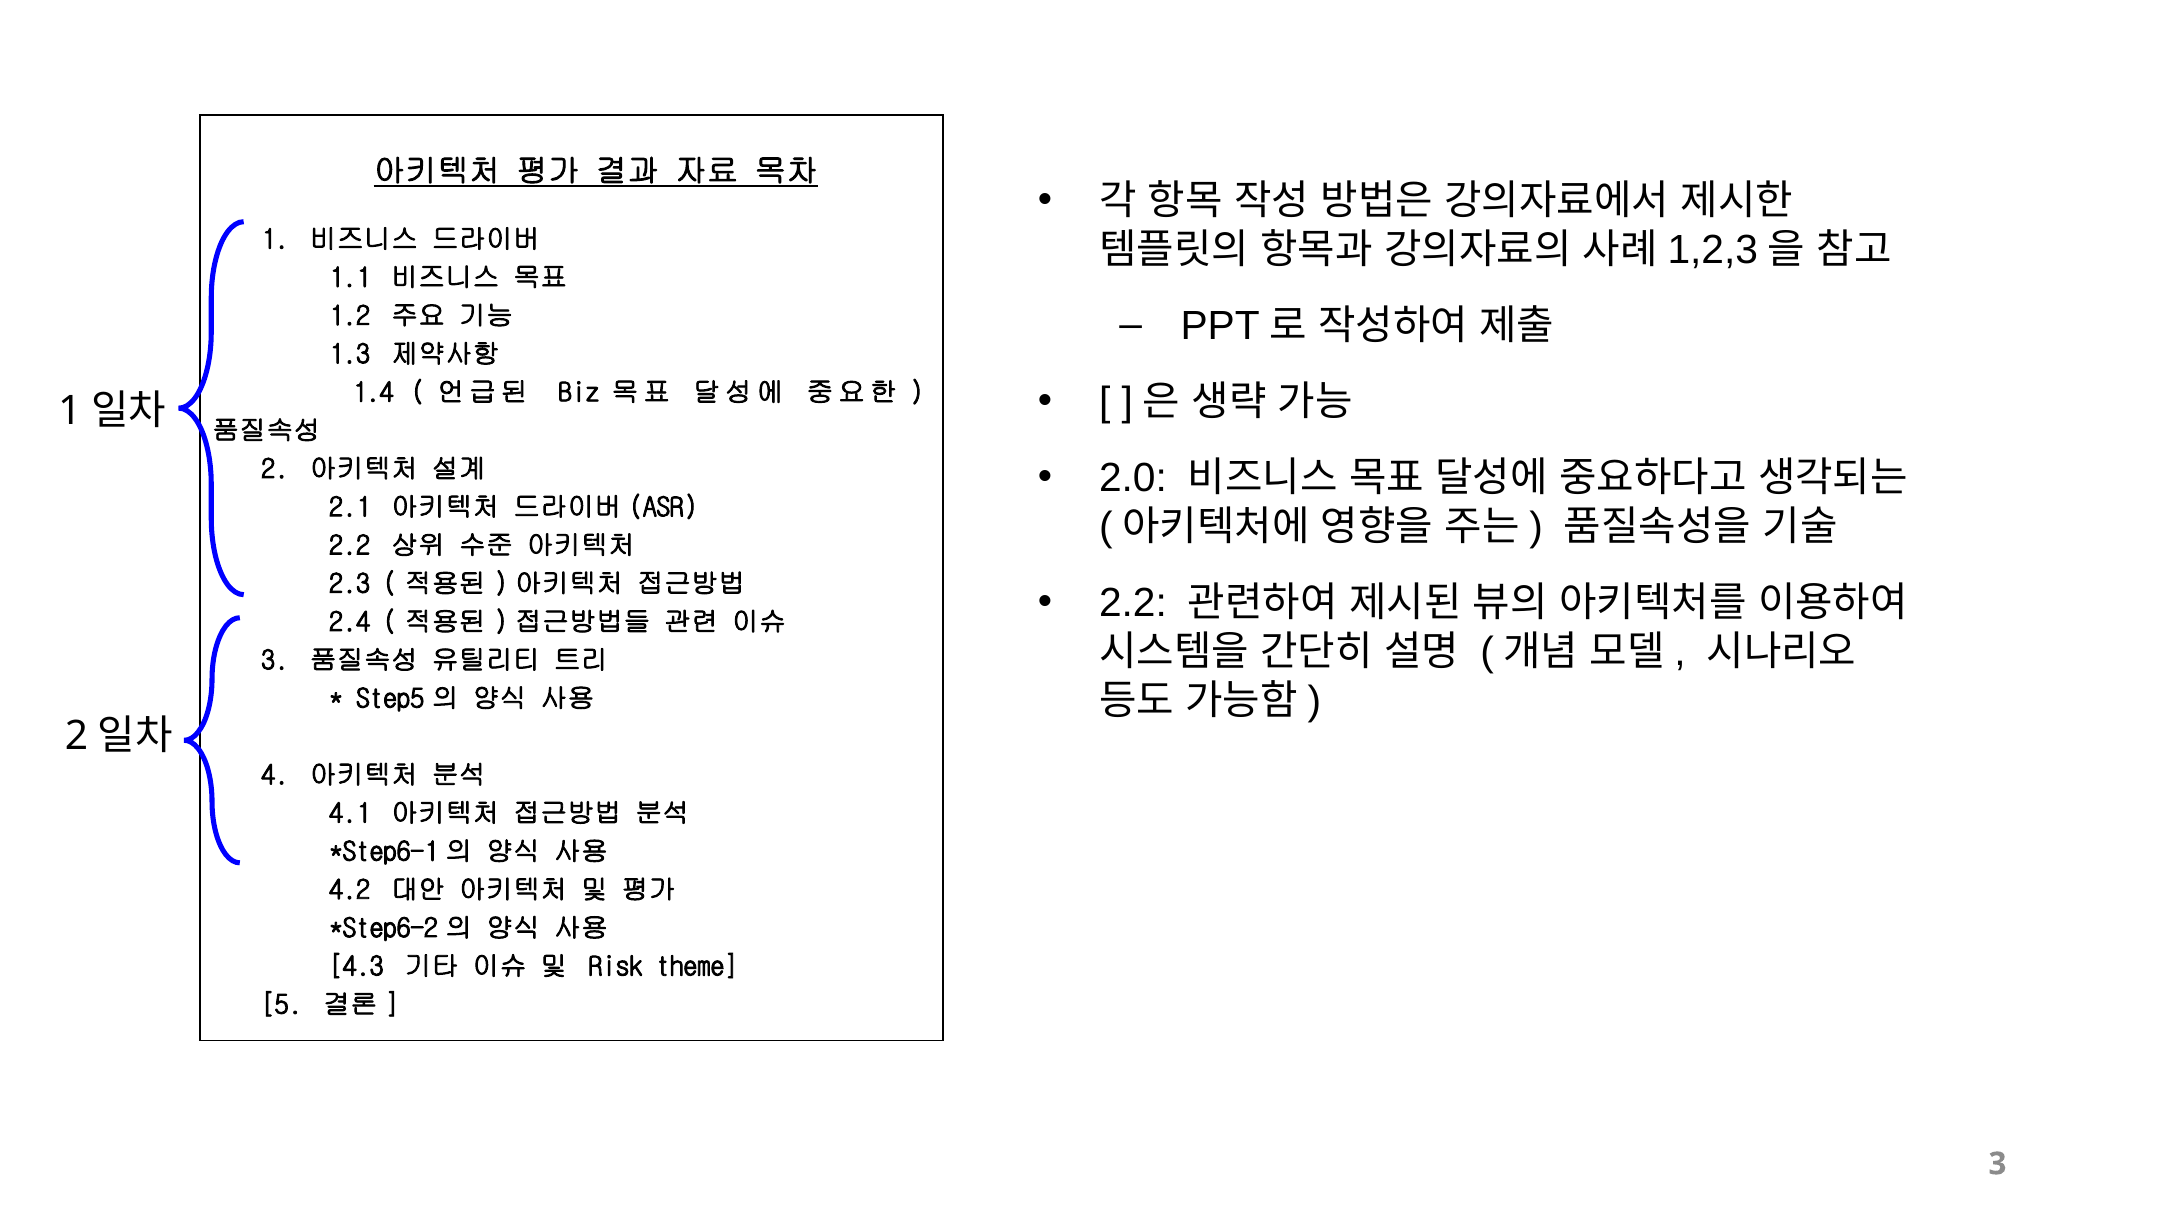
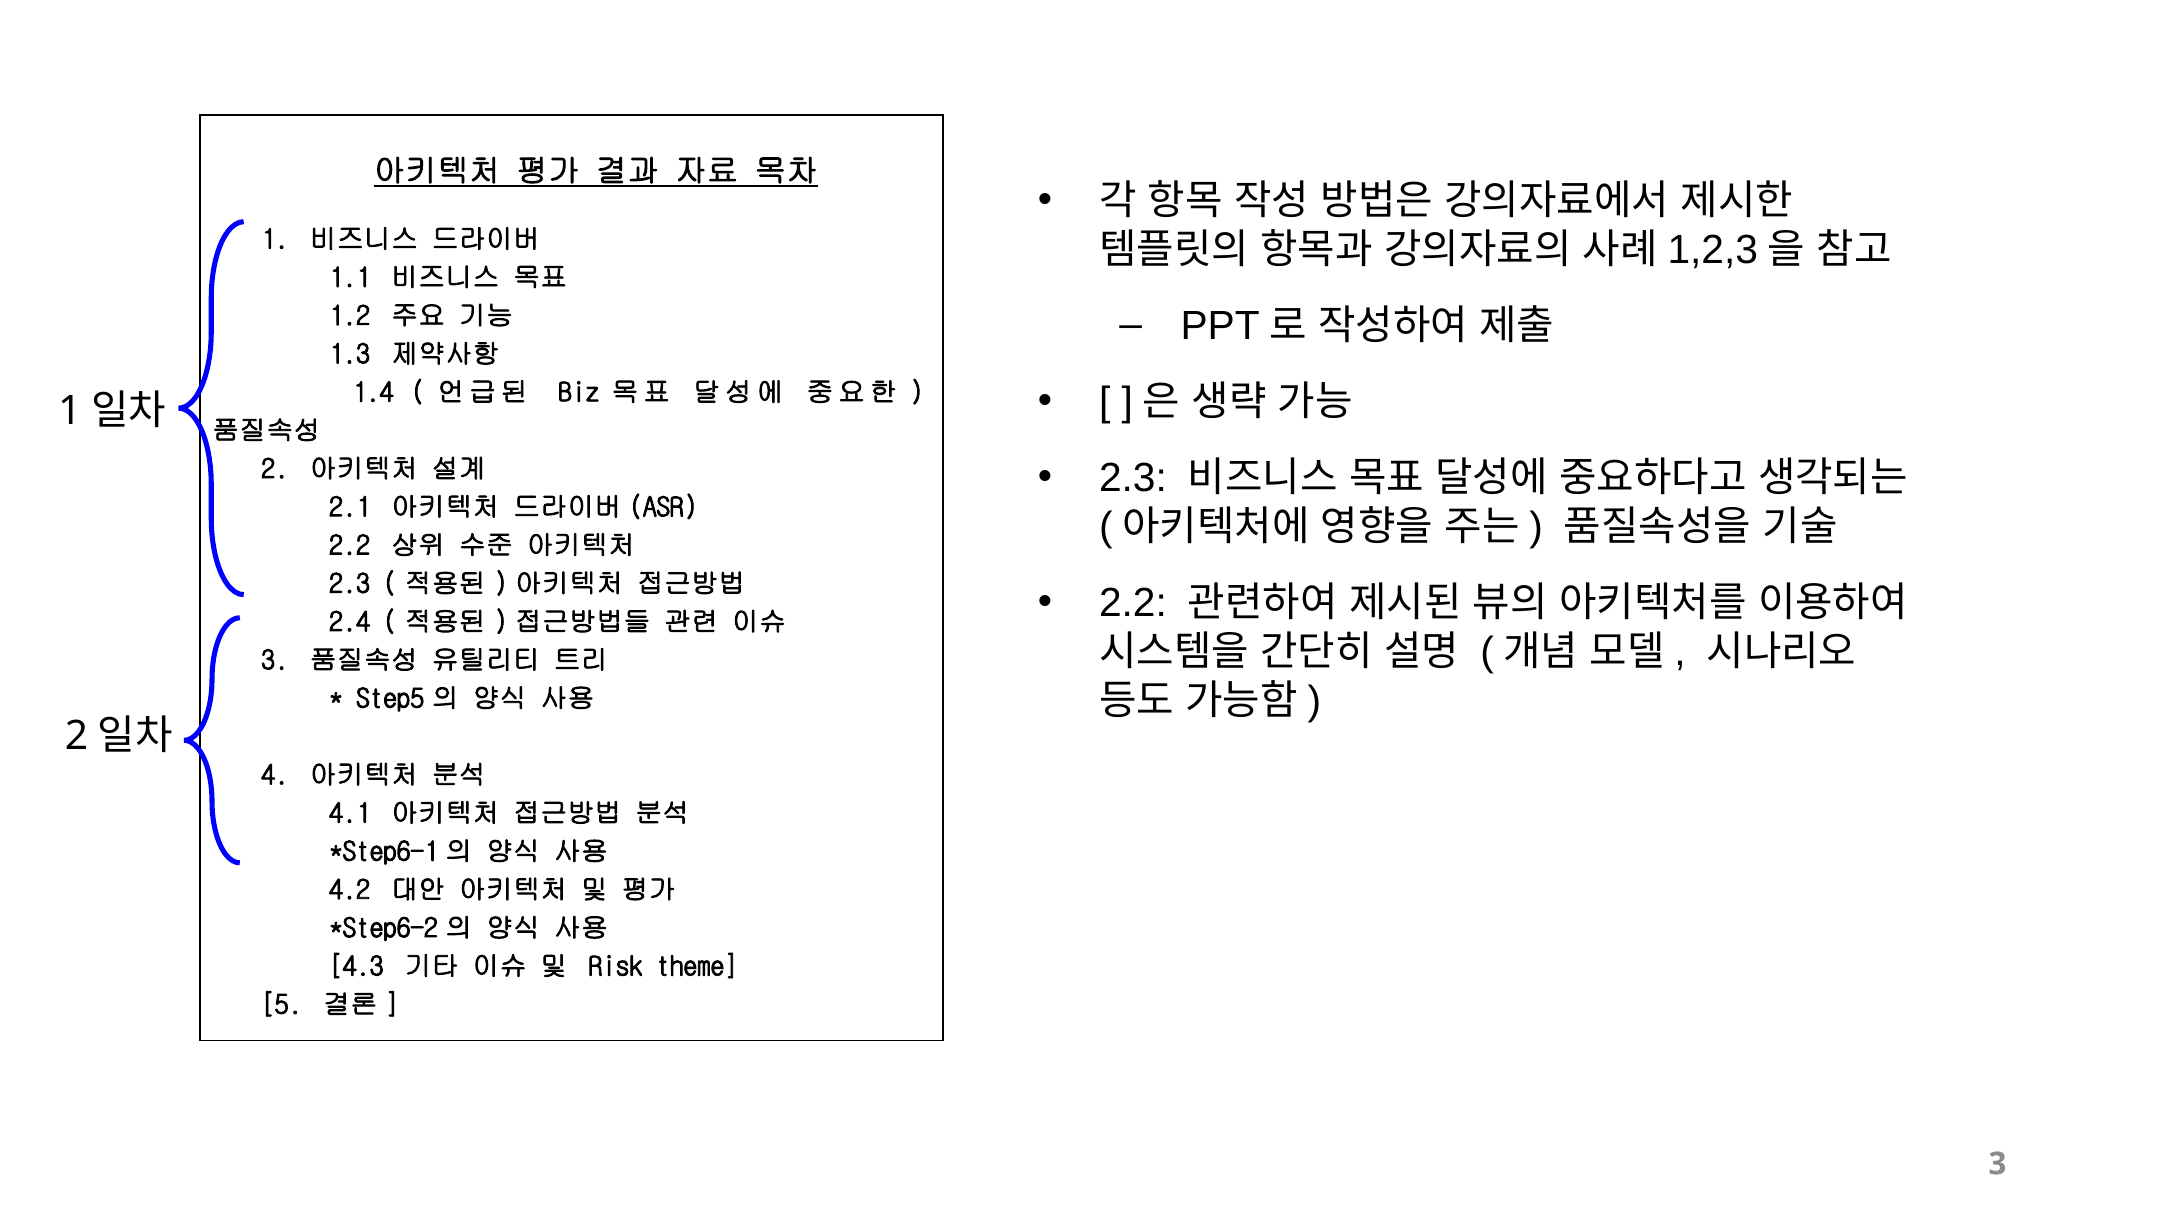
2.0: 2.0 -> 2.3 (1133, 478)
